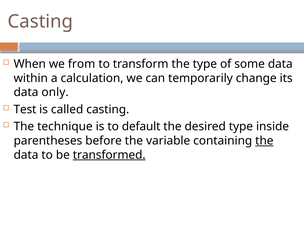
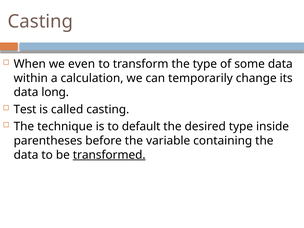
from: from -> even (82, 64)
only: only -> long (55, 92)
the underline: present -> none (264, 141)
